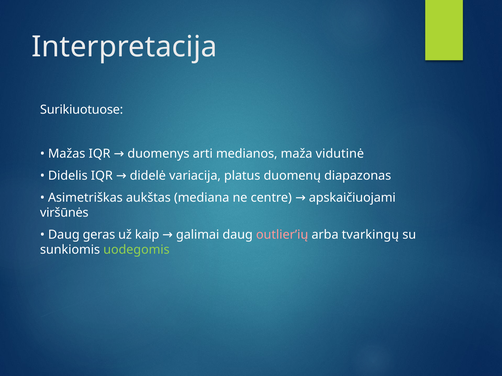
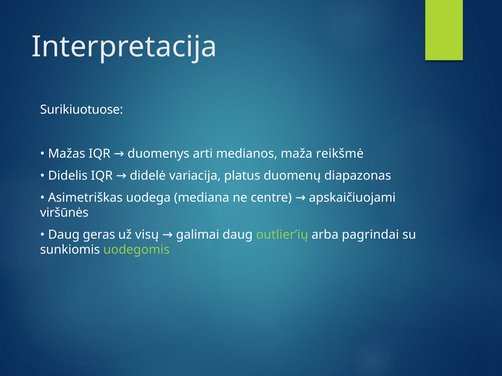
vidutinė: vidutinė -> reikšmė (340, 154)
aukštas: aukštas -> uodega (148, 198)
kaip: kaip -> visų (147, 235)
outlier’ių colour: pink -> light green (282, 235)
tvarkingų: tvarkingų -> pagrindai (370, 235)
